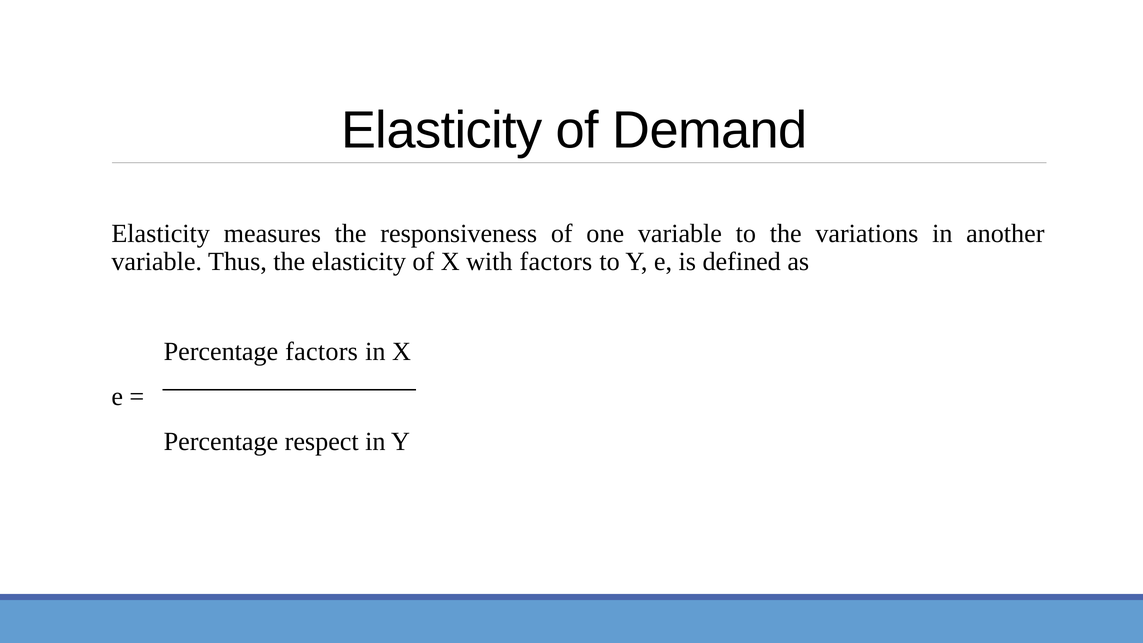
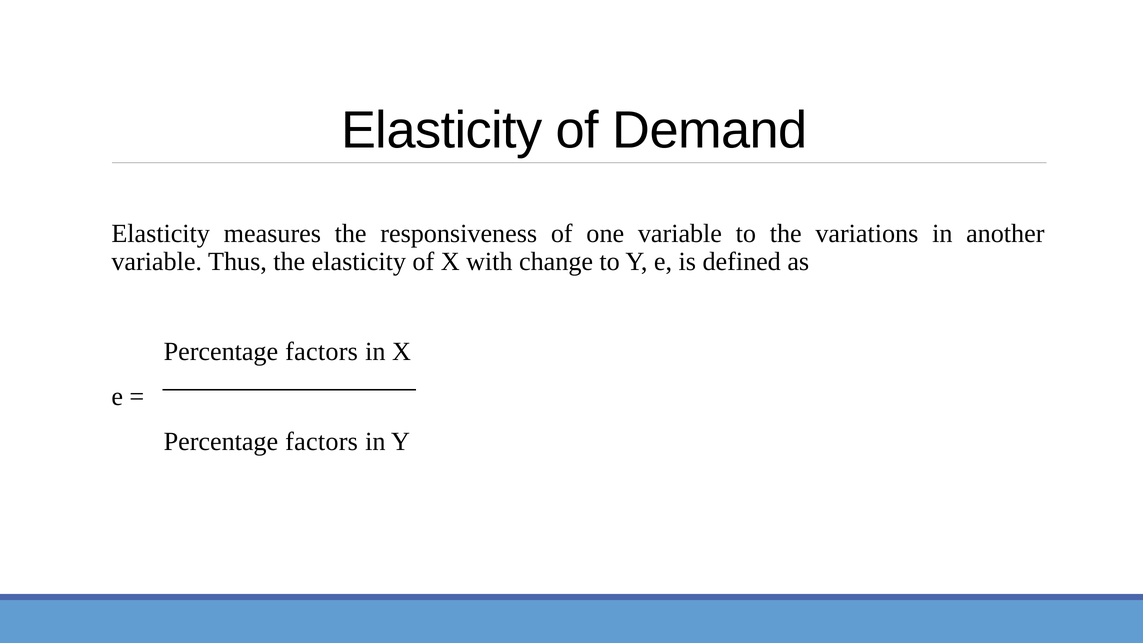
with factors: factors -> change (556, 262)
respect: respect -> factors (322, 441)
